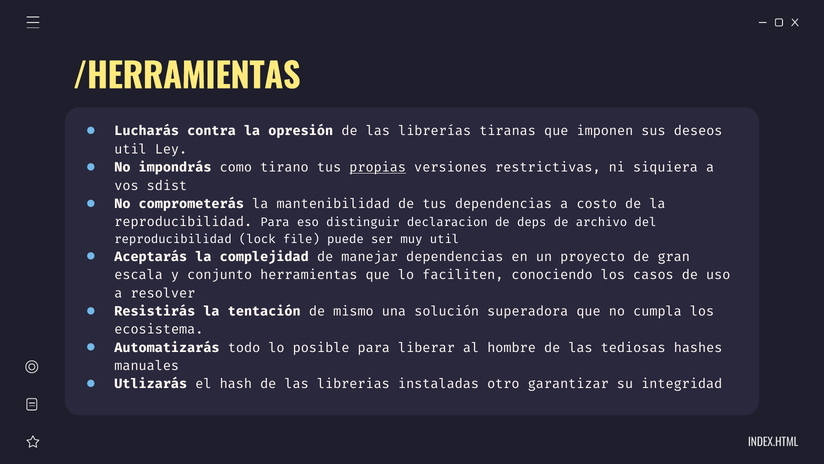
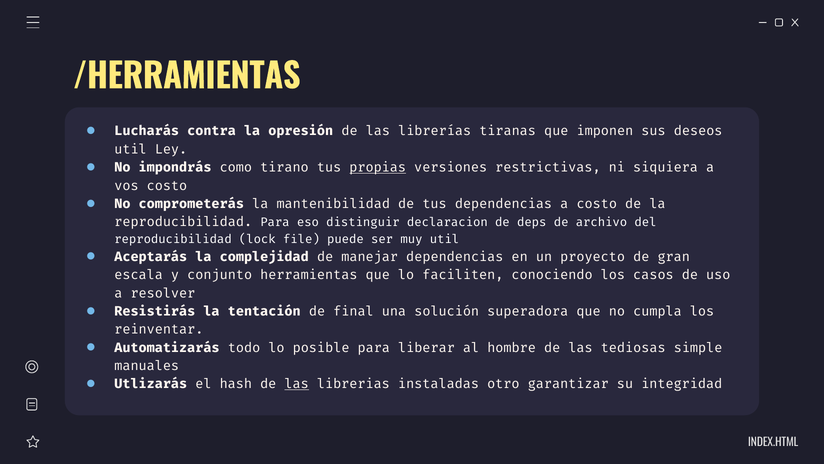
vos sdist: sdist -> costo (167, 185)
mismo: mismo -> final (353, 311)
ecosistema: ecosistema -> reinventar (159, 329)
hashes: hashes -> simple (698, 347)
las underline: none -> present (297, 384)
